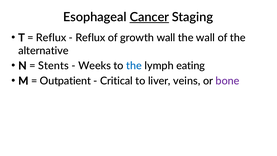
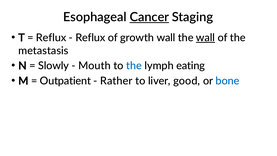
wall underline: none -> present (205, 38)
alternative: alternative -> metastasis (43, 51)
Stents: Stents -> Slowly (54, 66)
Weeks: Weeks -> Mouth (94, 66)
Critical: Critical -> Rather (116, 81)
veins: veins -> good (187, 81)
bone colour: purple -> blue (228, 81)
